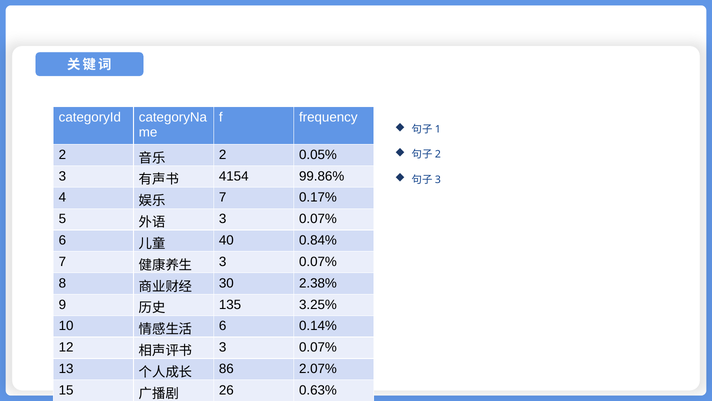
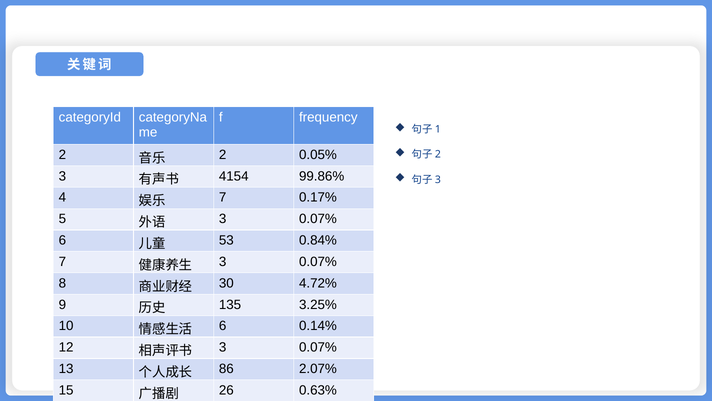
40: 40 -> 53 (226, 240)
2.38%: 2.38% -> 4.72% (318, 283)
